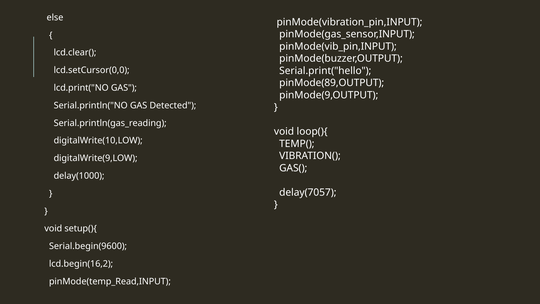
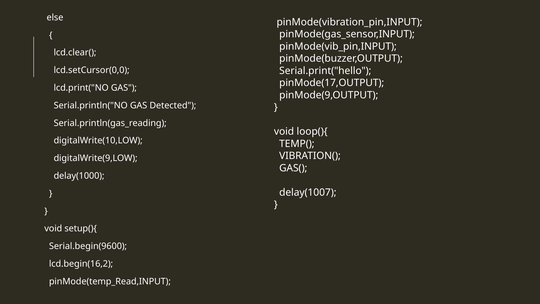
pinMode(89,OUTPUT: pinMode(89,OUTPUT -> pinMode(17,OUTPUT (332, 83)
delay(7057: delay(7057 -> delay(1007 (308, 192)
